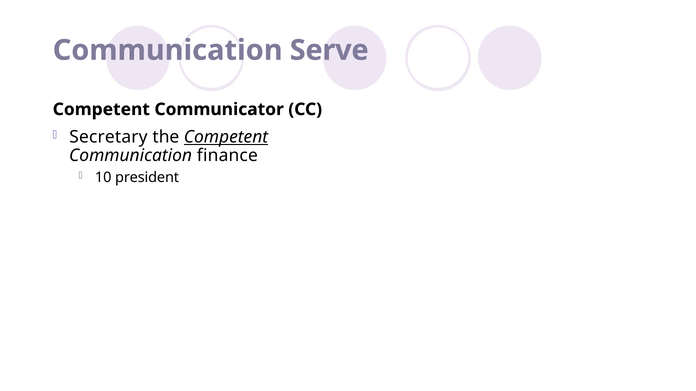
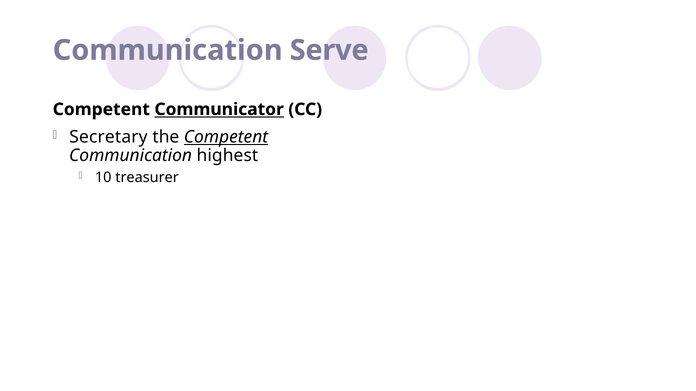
Communicator underline: none -> present (219, 110)
finance: finance -> highest (227, 156)
president: president -> treasurer (147, 178)
